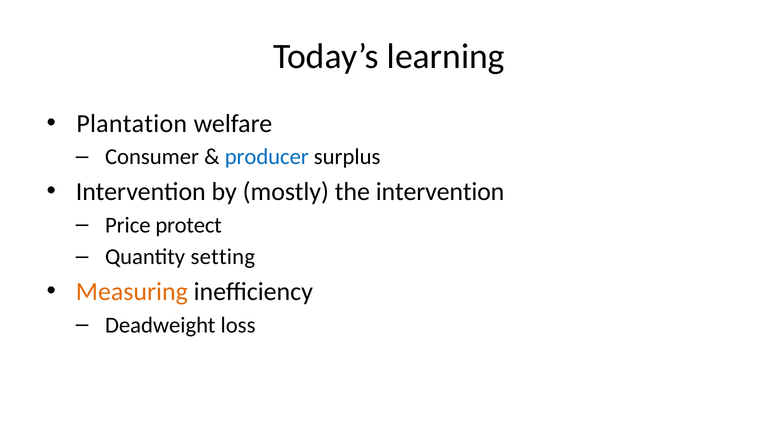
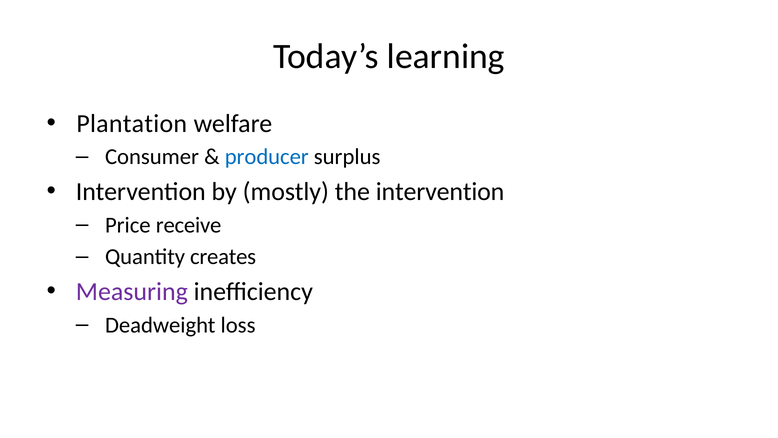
protect: protect -> receive (189, 225)
setting: setting -> creates (223, 257)
Measuring colour: orange -> purple (132, 291)
